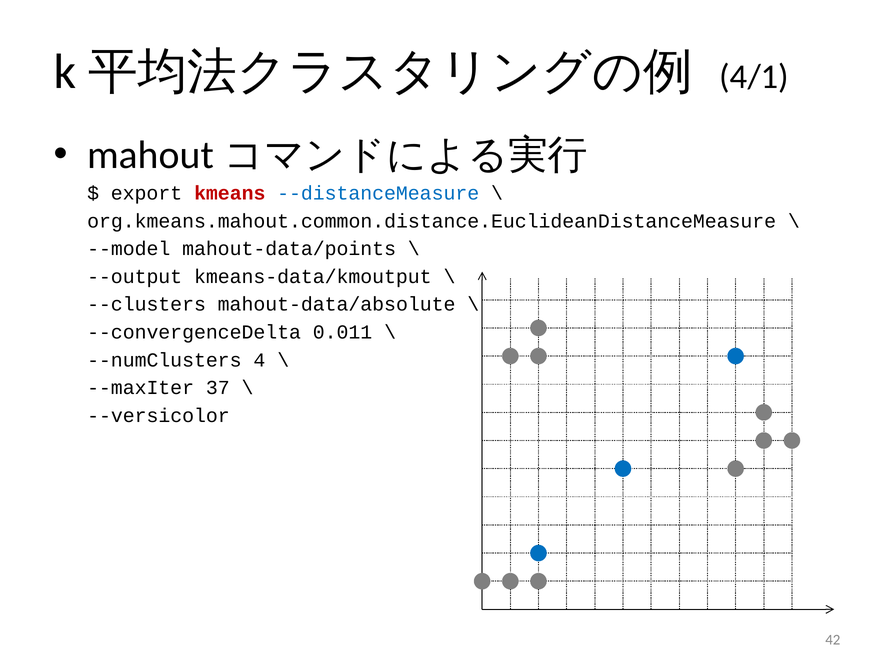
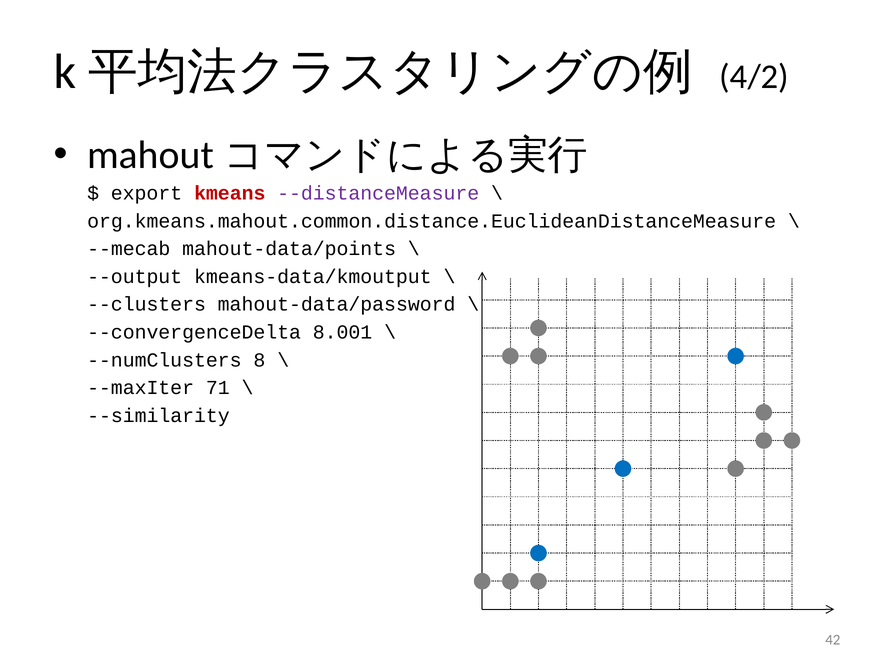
4/1: 4/1 -> 4/2 (754, 77)
--distanceMeasure colour: blue -> purple (378, 193)
--model: --model -> --mecab (129, 249)
mahout-data/absolute: mahout-data/absolute -> mahout-data/password (337, 305)
0.011: 0.011 -> 8.001 (343, 332)
4: 4 -> 8 (259, 360)
37: 37 -> 71 (218, 388)
--versicolor: --versicolor -> --similarity (158, 416)
